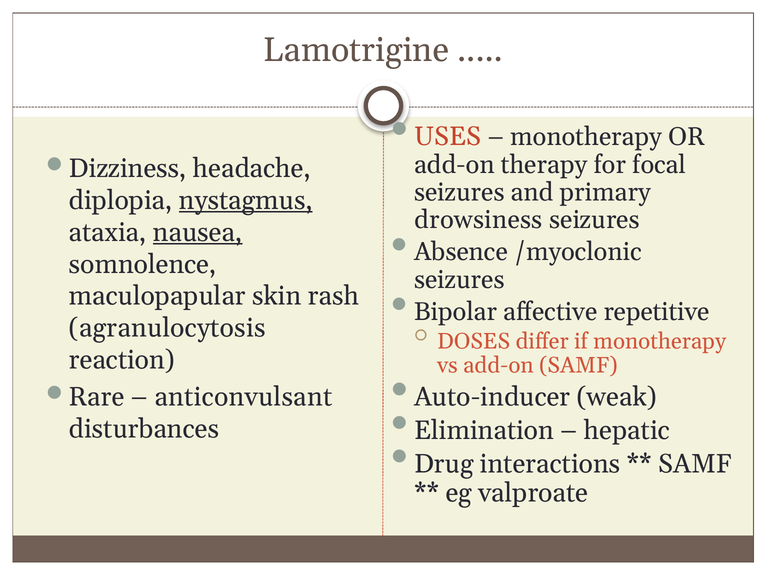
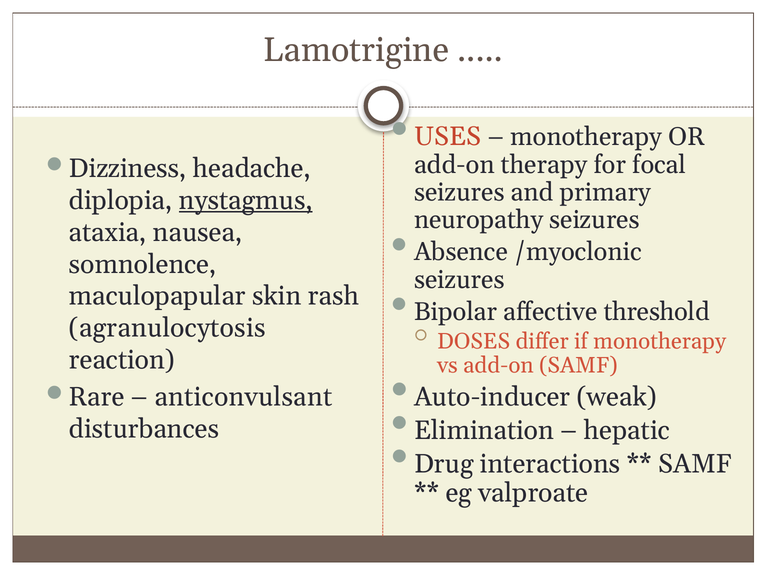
drowsiness: drowsiness -> neuropathy (479, 220)
nausea underline: present -> none (198, 232)
repetitive: repetitive -> threshold (657, 312)
